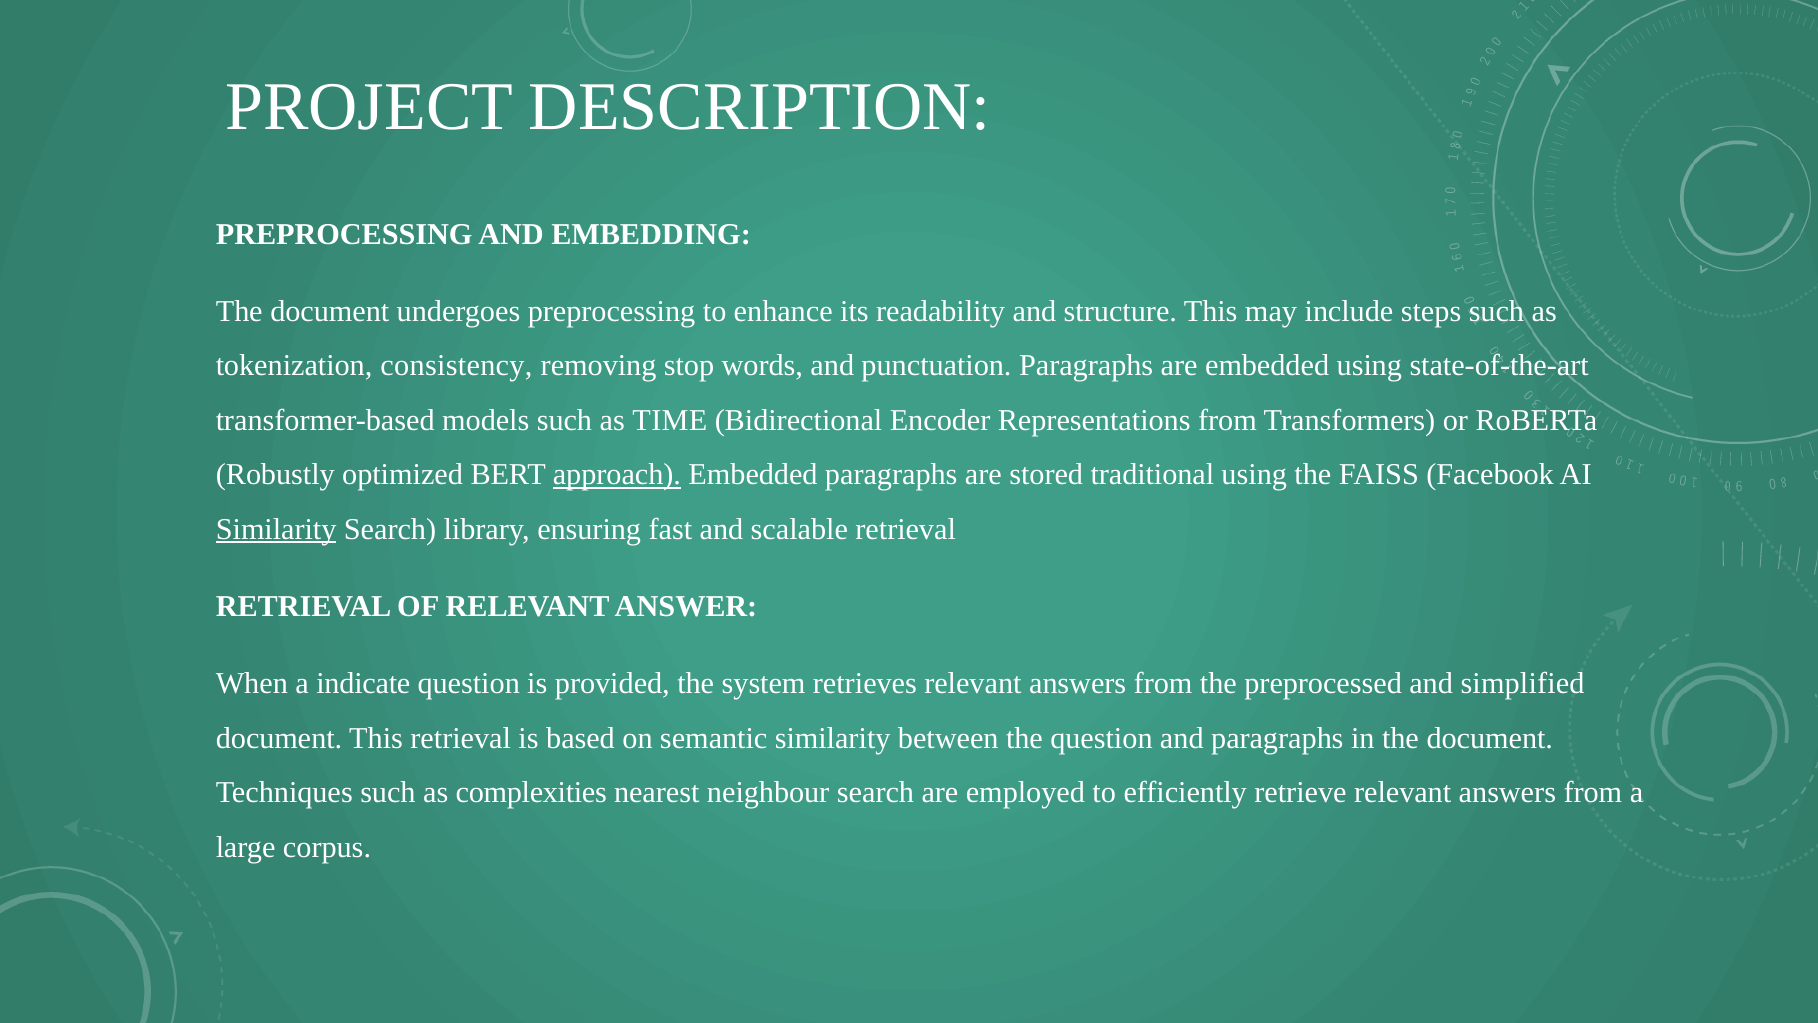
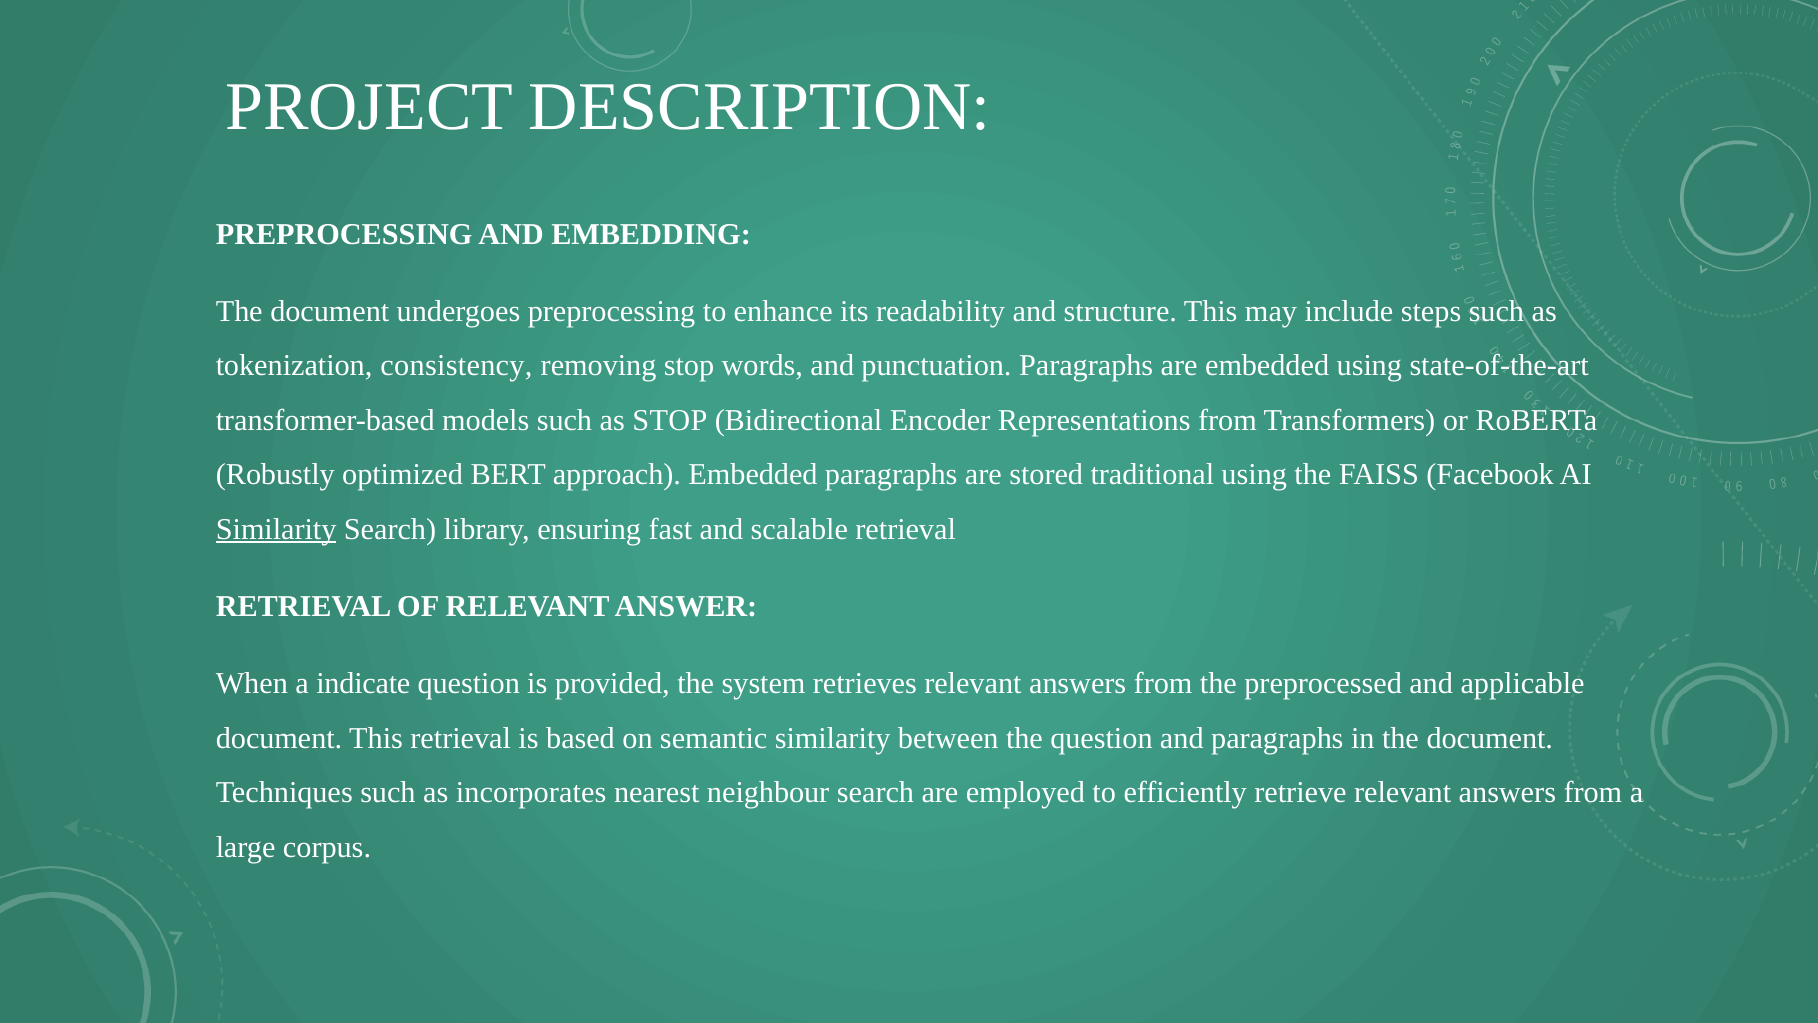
as TIME: TIME -> STOP (670, 420)
approach underline: present -> none (617, 475)
simplified: simplified -> applicable (1523, 683)
complexities: complexities -> incorporates (531, 792)
